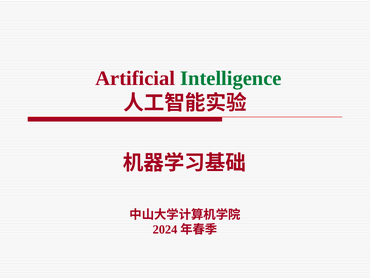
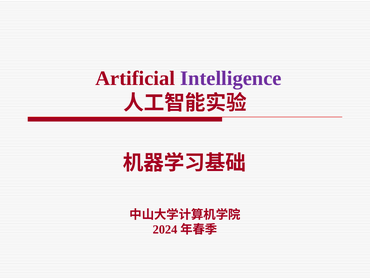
Intelligence colour: green -> purple (231, 78)
